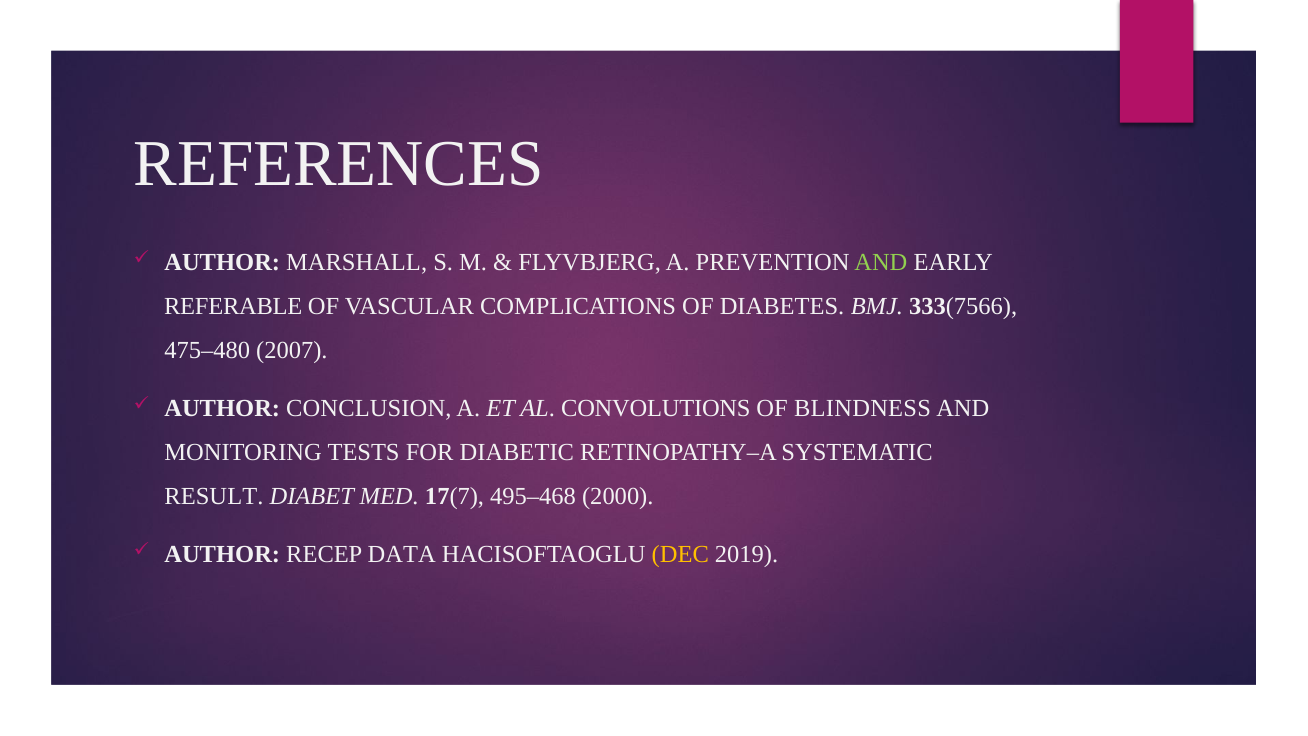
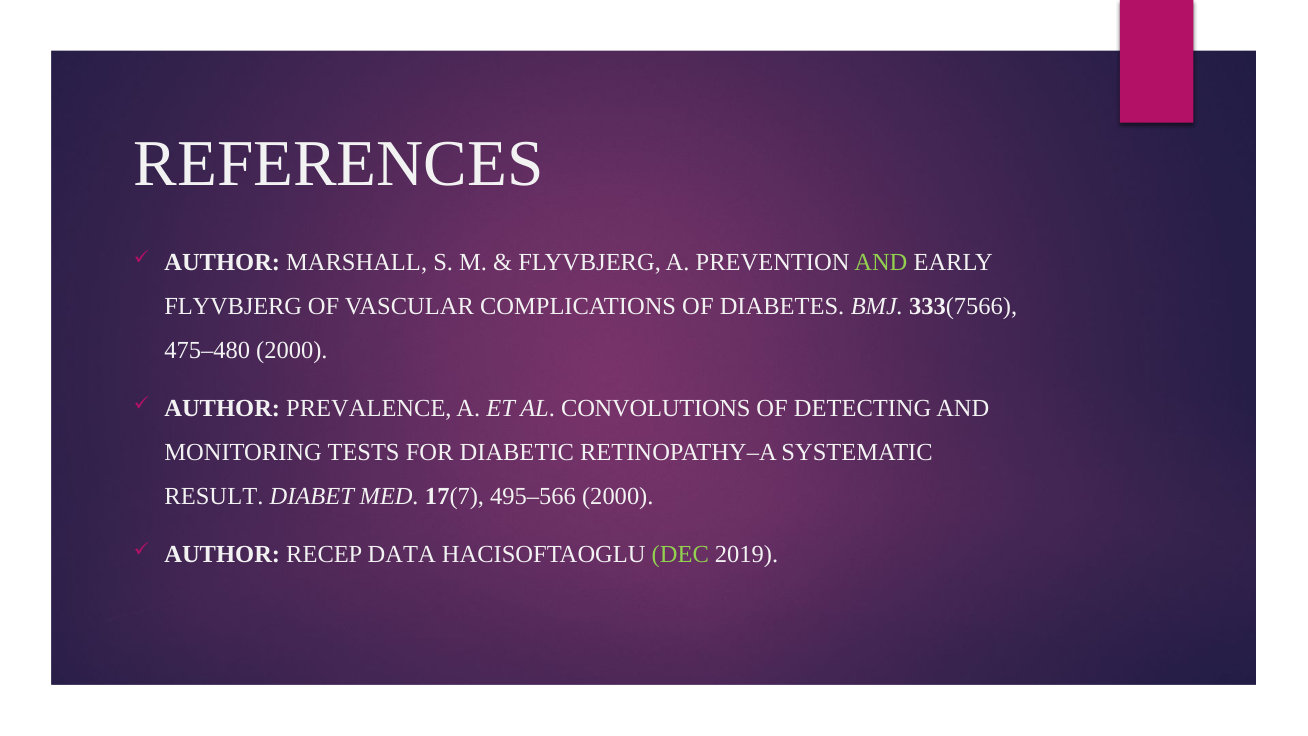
REFERABLE: REFERABLE -> FLYVBJERG (233, 306)
475–480 2007: 2007 -> 2000 (292, 351)
CONCLUSION: CONCLUSION -> PREVALENCE (369, 408)
BLINDNESS: BLINDNESS -> DETECTING (863, 408)
495–468: 495–468 -> 495–566 (533, 497)
DEC colour: yellow -> light green (680, 554)
